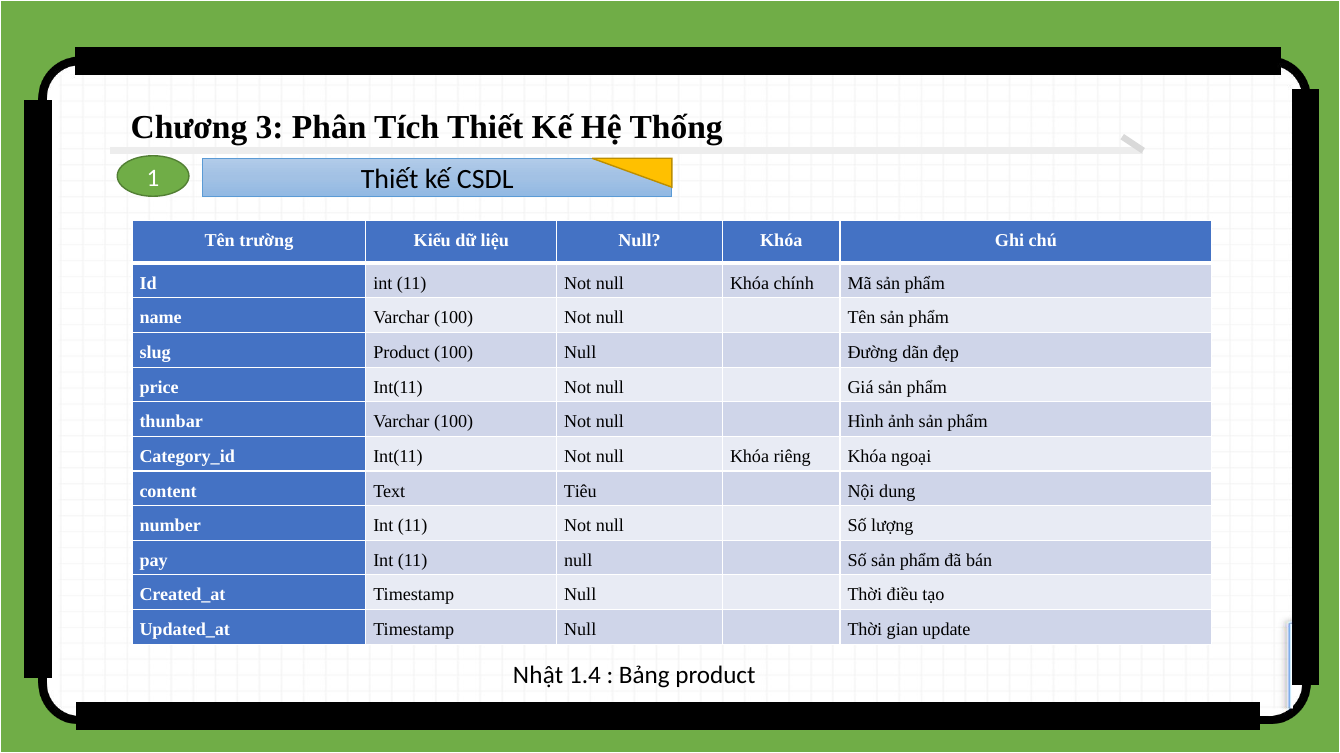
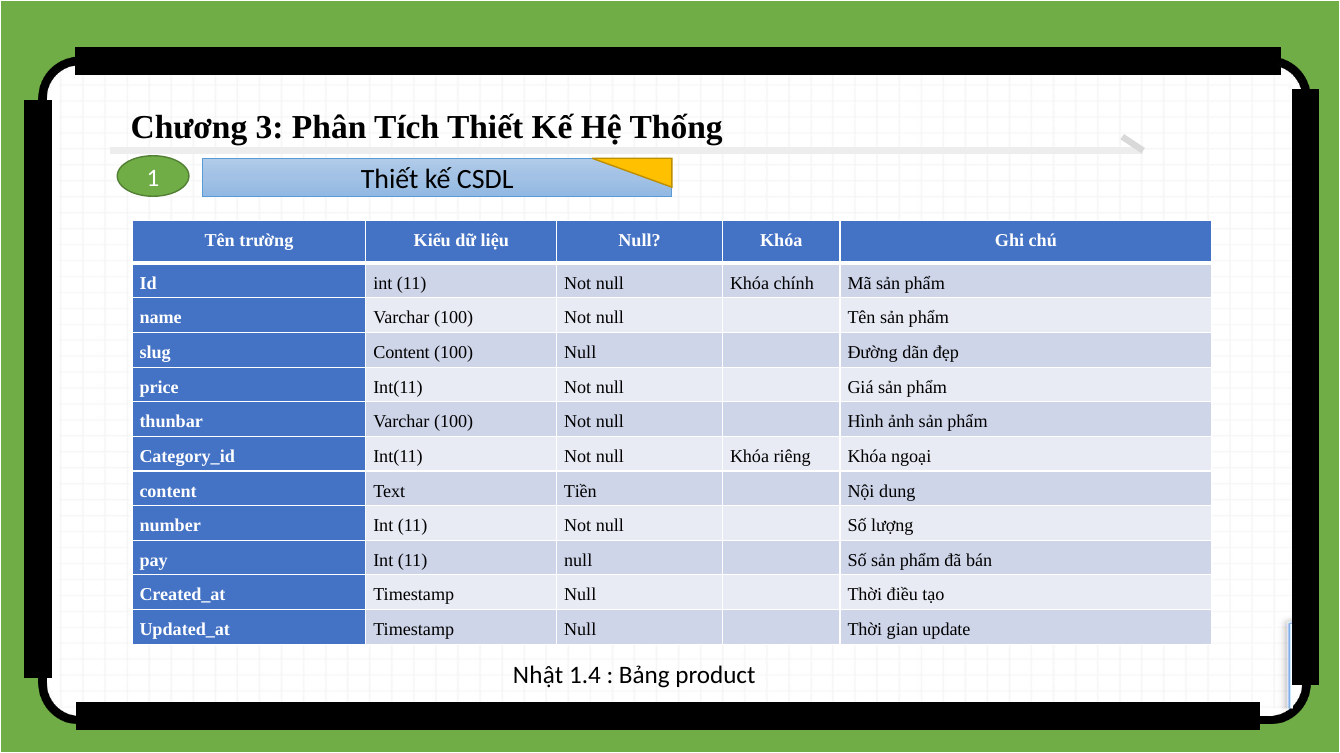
slug Product: Product -> Content (402, 353)
Tiêu: Tiêu -> Tiền (580, 492)
